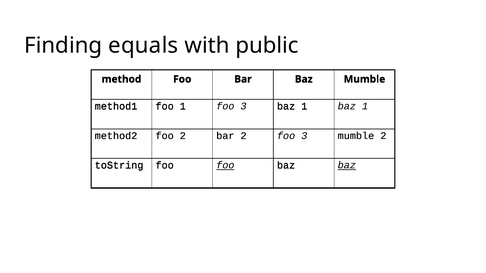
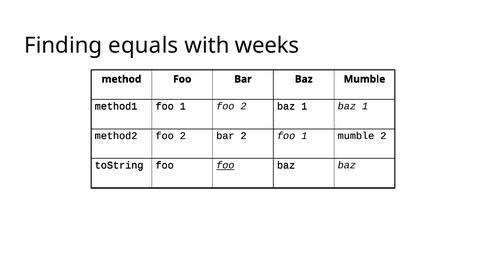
public: public -> weeks (267, 46)
3: 3 -> 2 (244, 106)
3: 3 -> 1 (304, 136)
baz underline: present -> none (347, 165)
